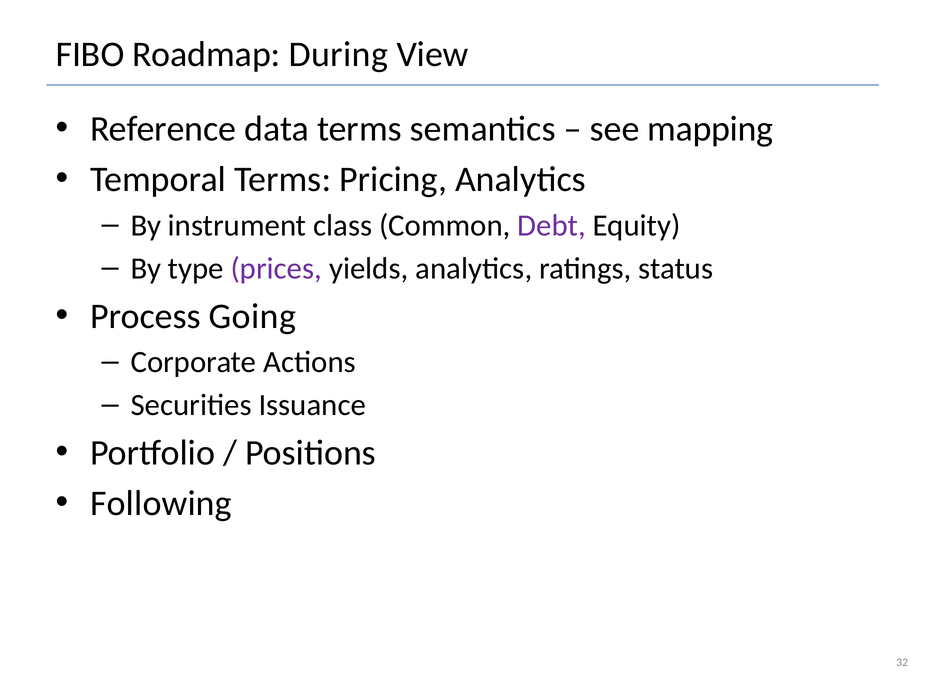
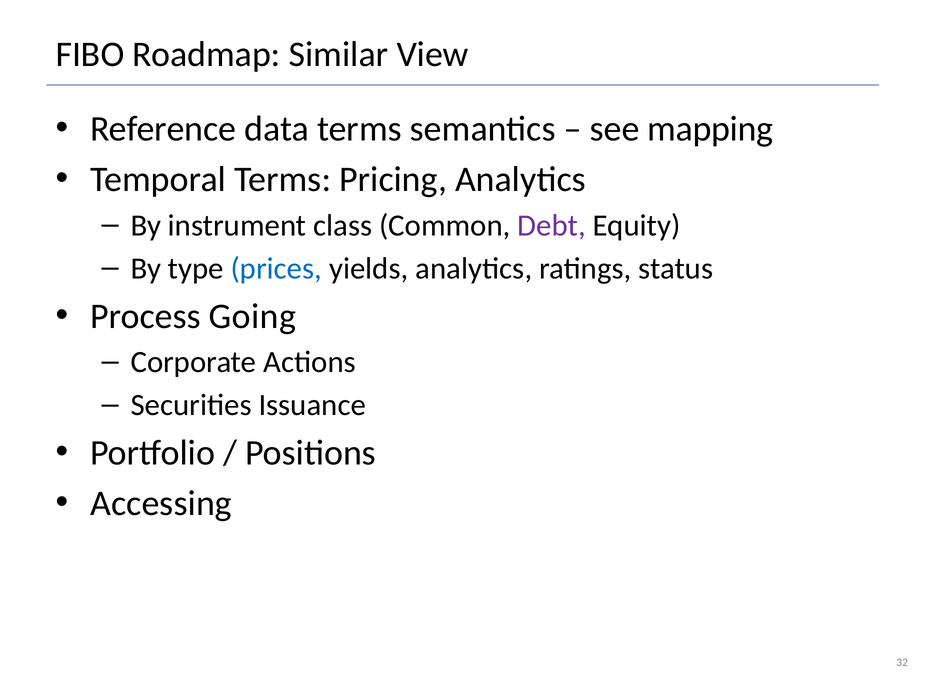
During: During -> Similar (339, 54)
prices colour: purple -> blue (276, 268)
Following: Following -> Accessing (161, 503)
